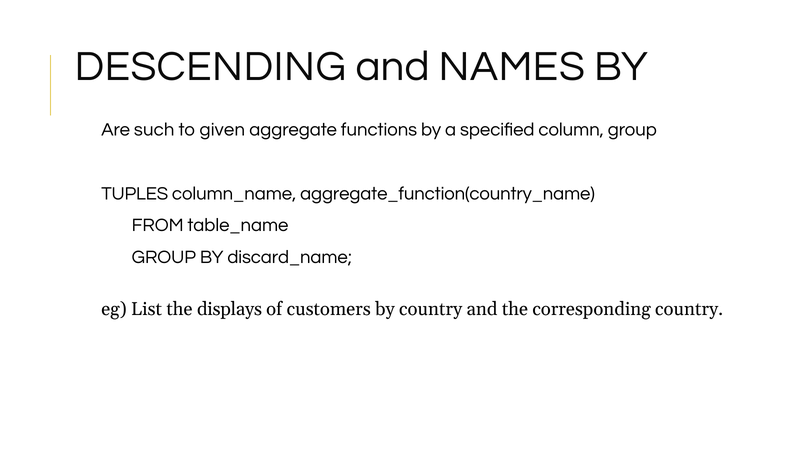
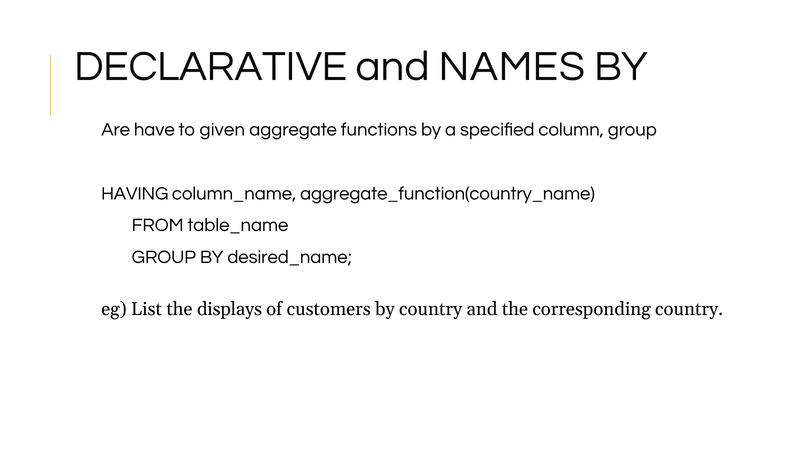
DESCENDING: DESCENDING -> DECLARATIVE (211, 66)
such: such -> have (154, 130)
TUPLES: TUPLES -> HAVING (135, 194)
discard_name: discard_name -> desired_name (290, 257)
